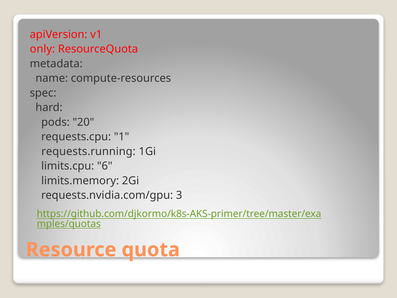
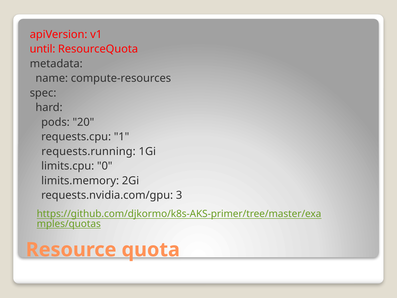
only: only -> until (42, 49)
6: 6 -> 0 (105, 166)
